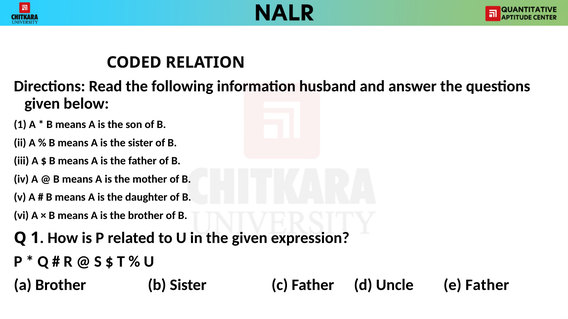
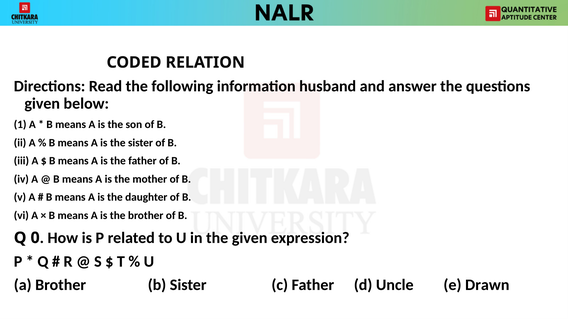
Q 1: 1 -> 0 (35, 238)
e Father: Father -> Drawn (487, 285)
